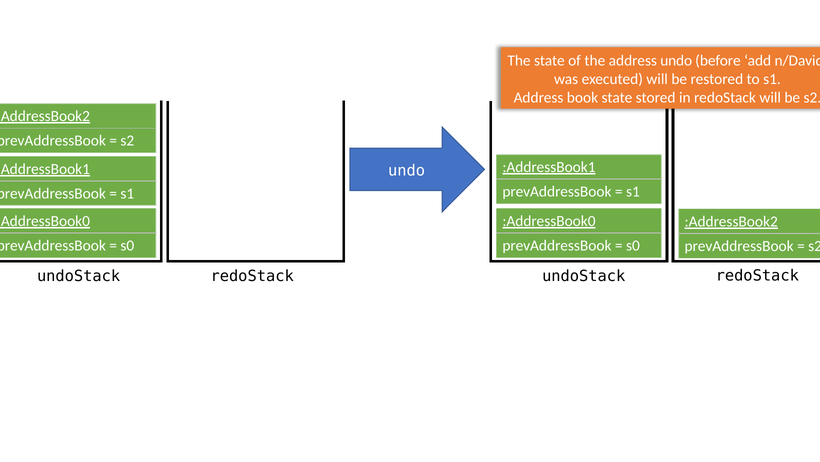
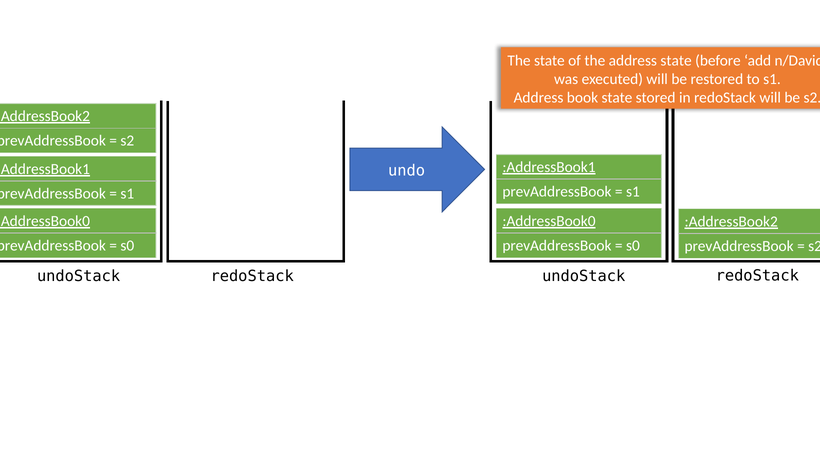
address undo: undo -> state (676, 60)
